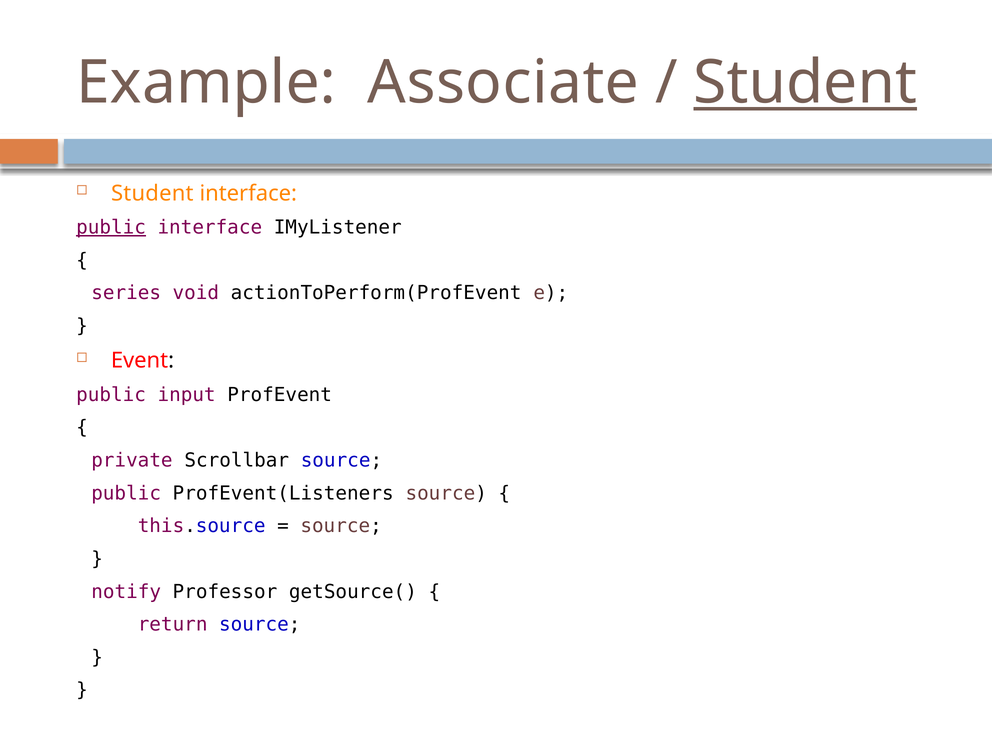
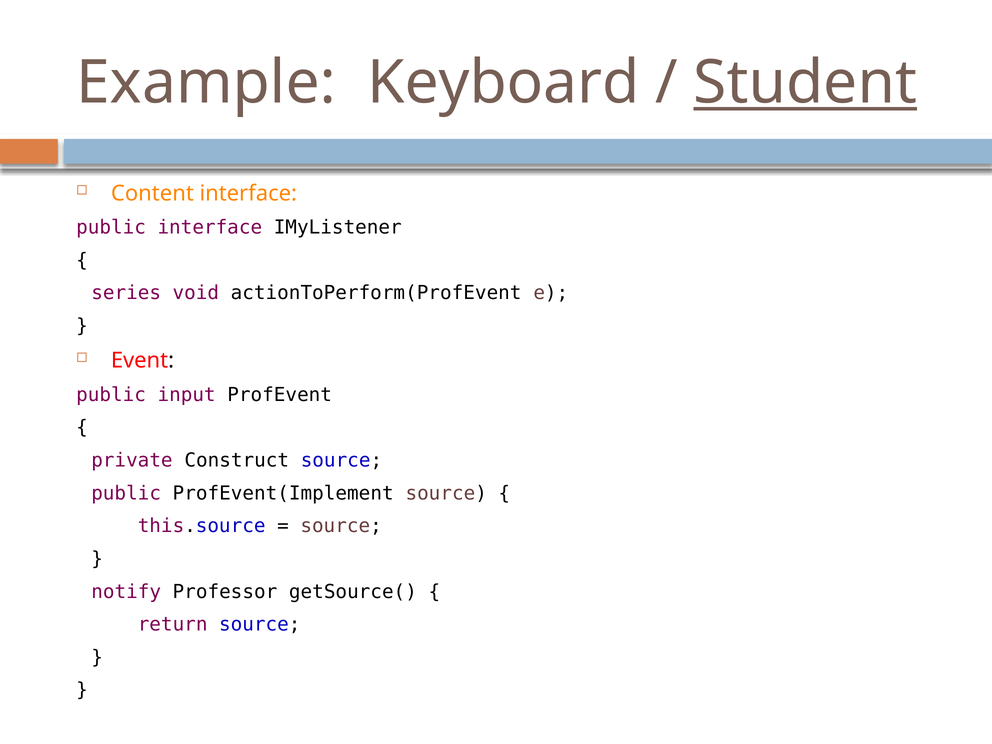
Associate: Associate -> Keyboard (503, 83)
Student: Student -> Content (152, 193)
public underline: present -> none (111, 227)
Scrollbar: Scrollbar -> Construct (237, 460)
ProfEvent(Listeners: ProfEvent(Listeners -> ProfEvent(Implement (283, 493)
